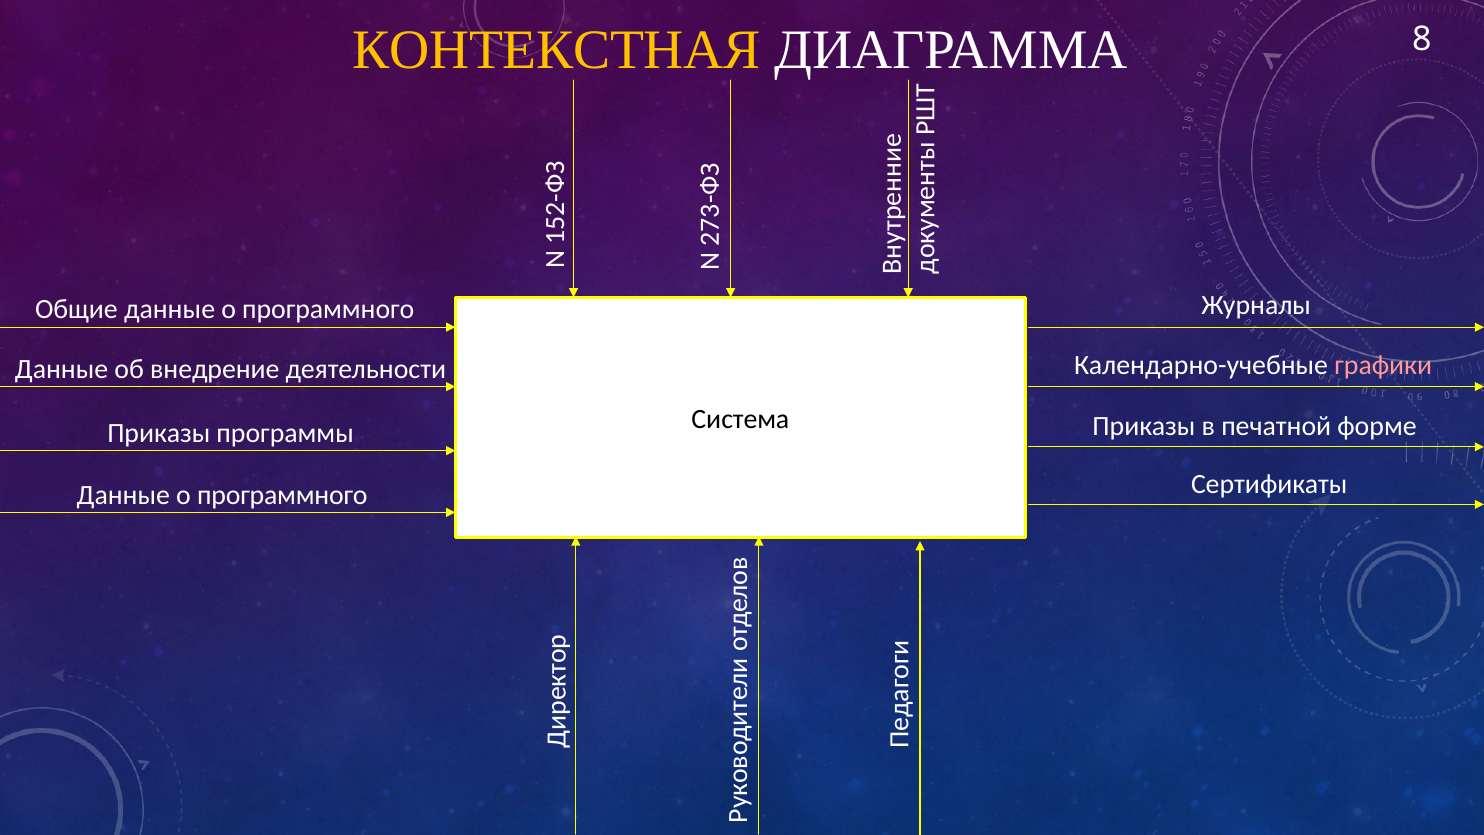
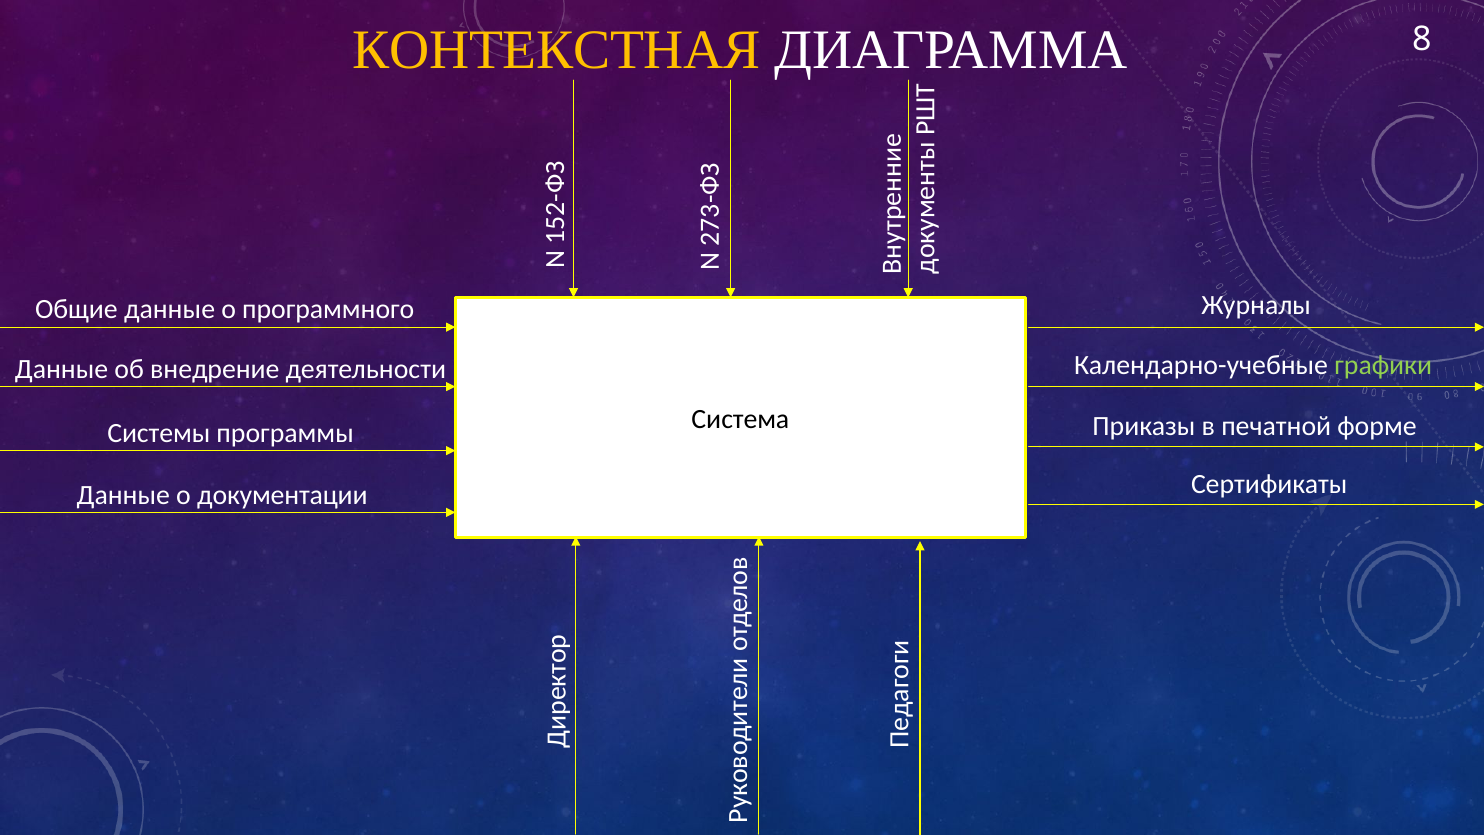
графики colour: pink -> light green (1383, 366)
Приказы: Приказы -> Системы (159, 433)
программного: программного -> документации (282, 496)
